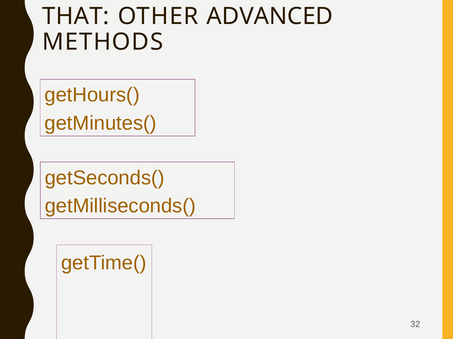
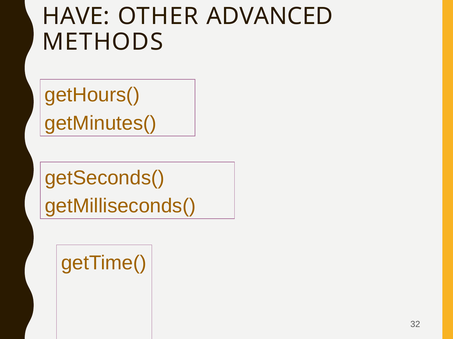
THAT: THAT -> HAVE (76, 16)
